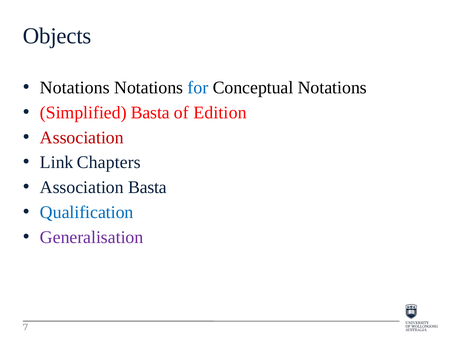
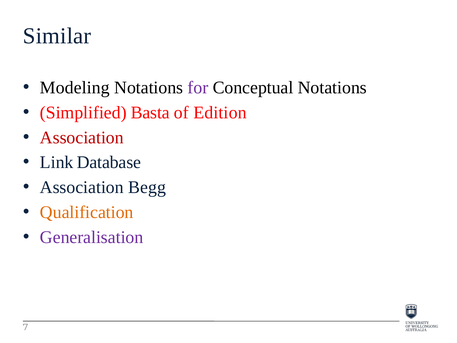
Objects: Objects -> Similar (57, 36)
Notations: Notations -> Modeling (75, 88)
for colour: blue -> purple (198, 88)
Chapters: Chapters -> Database (109, 162)
Association Basta: Basta -> Begg (147, 187)
Qualification colour: blue -> orange (87, 212)
